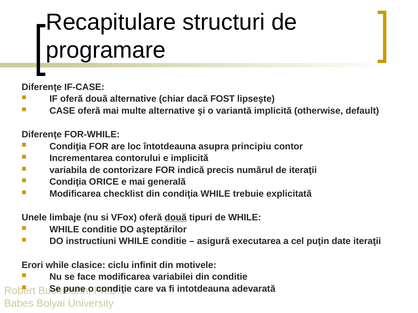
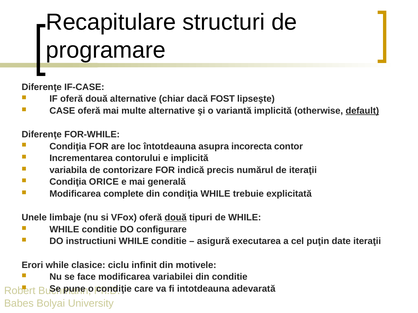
default underline: none -> present (362, 111)
principiu: principiu -> incorecta (252, 147)
checklist: checklist -> complete (124, 194)
aşteptărilor: aşteptărilor -> configurare (162, 230)
